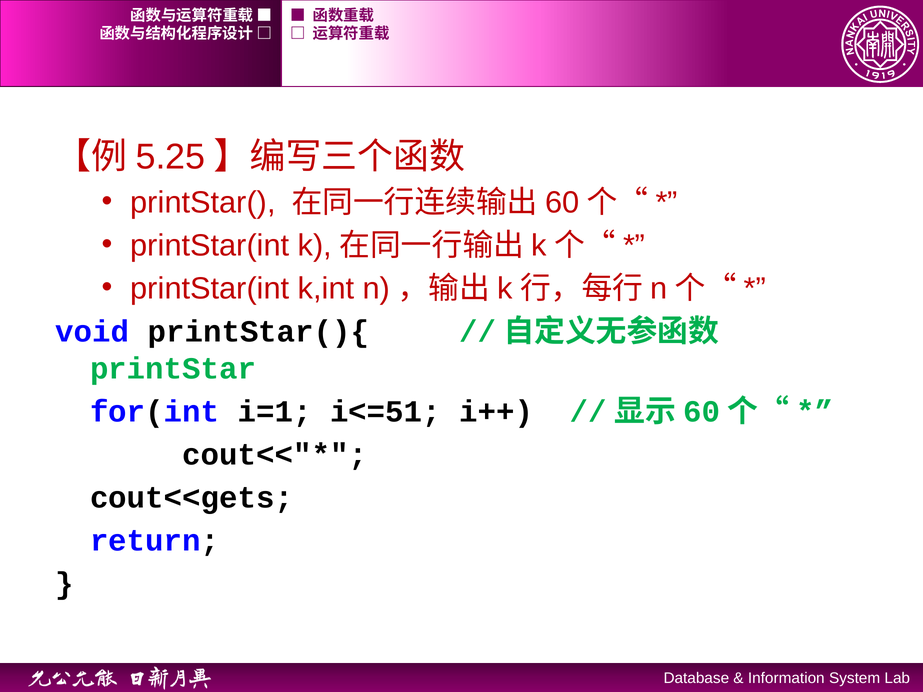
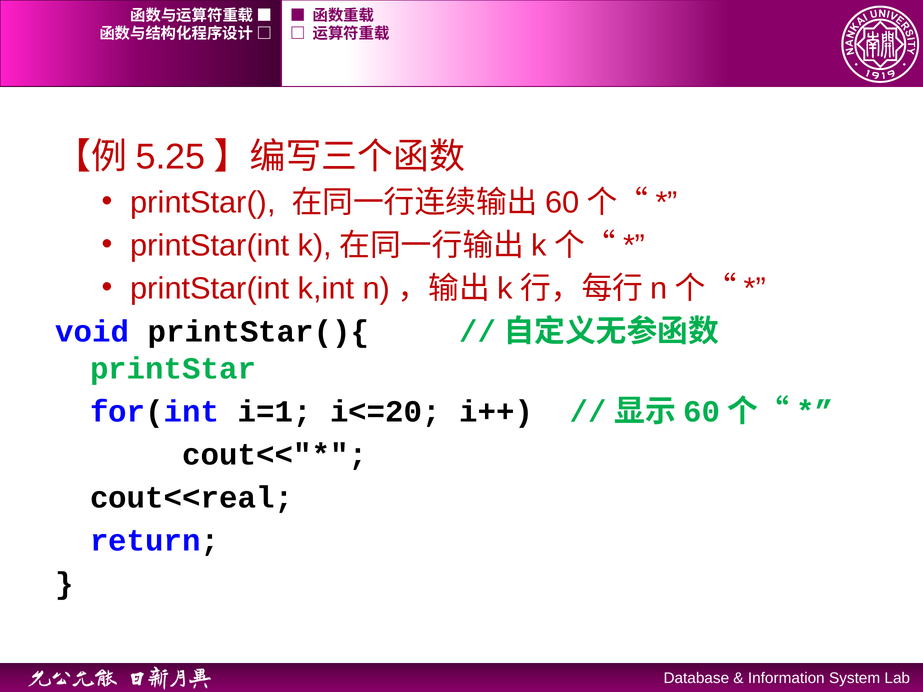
i<=51: i<=51 -> i<=20 (385, 412)
cout<<gets: cout<<gets -> cout<<real (192, 498)
